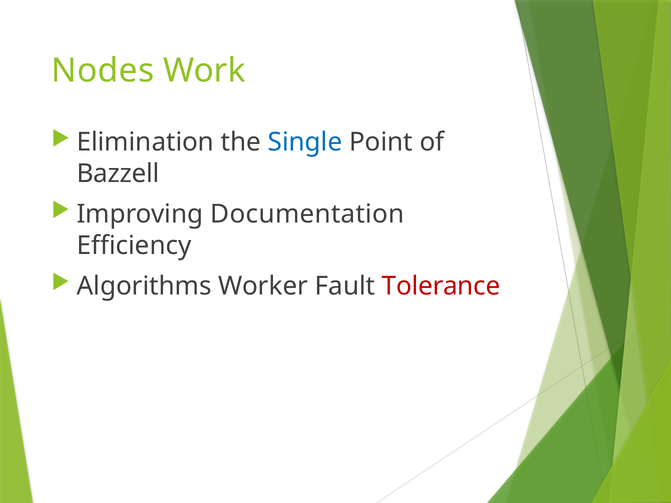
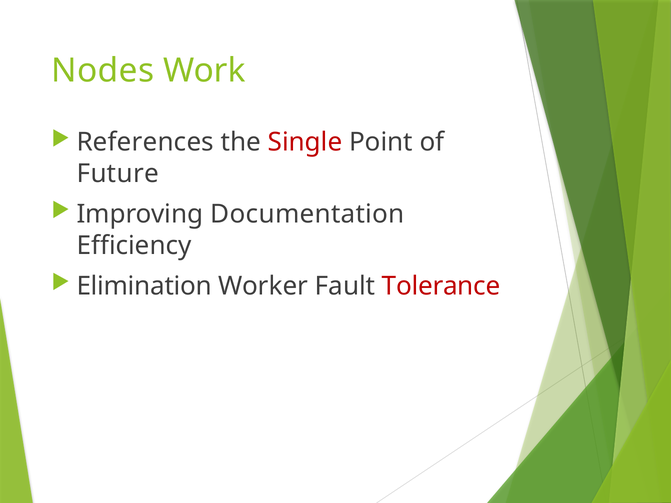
Elimination: Elimination -> References (145, 142)
Single colour: blue -> red (305, 142)
Bazzell: Bazzell -> Future (118, 174)
Algorithms: Algorithms -> Elimination (144, 286)
